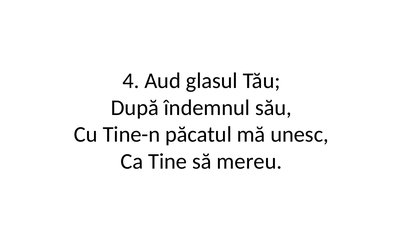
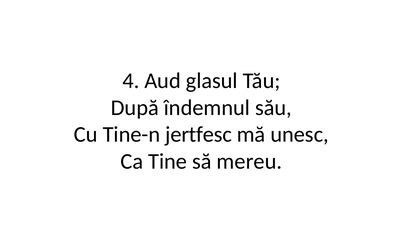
păcatul: păcatul -> jertfesc (199, 134)
